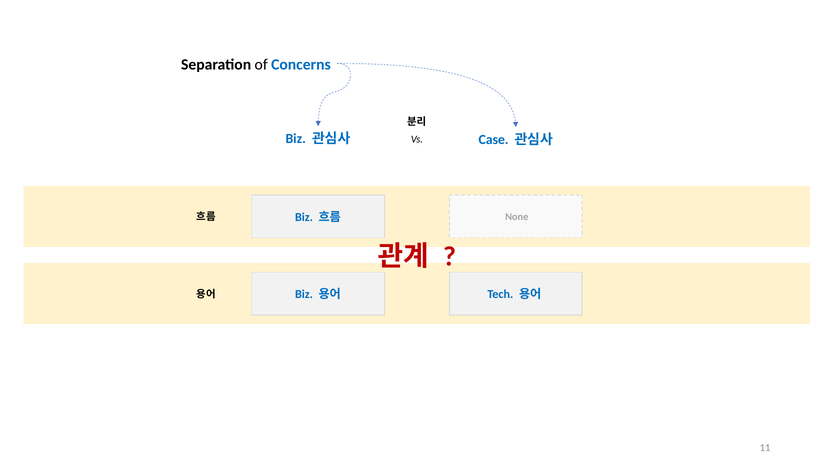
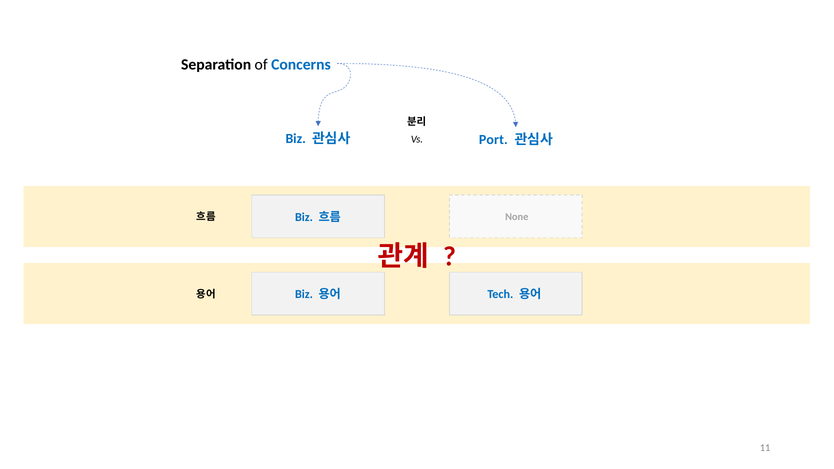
Case: Case -> Port (493, 140)
